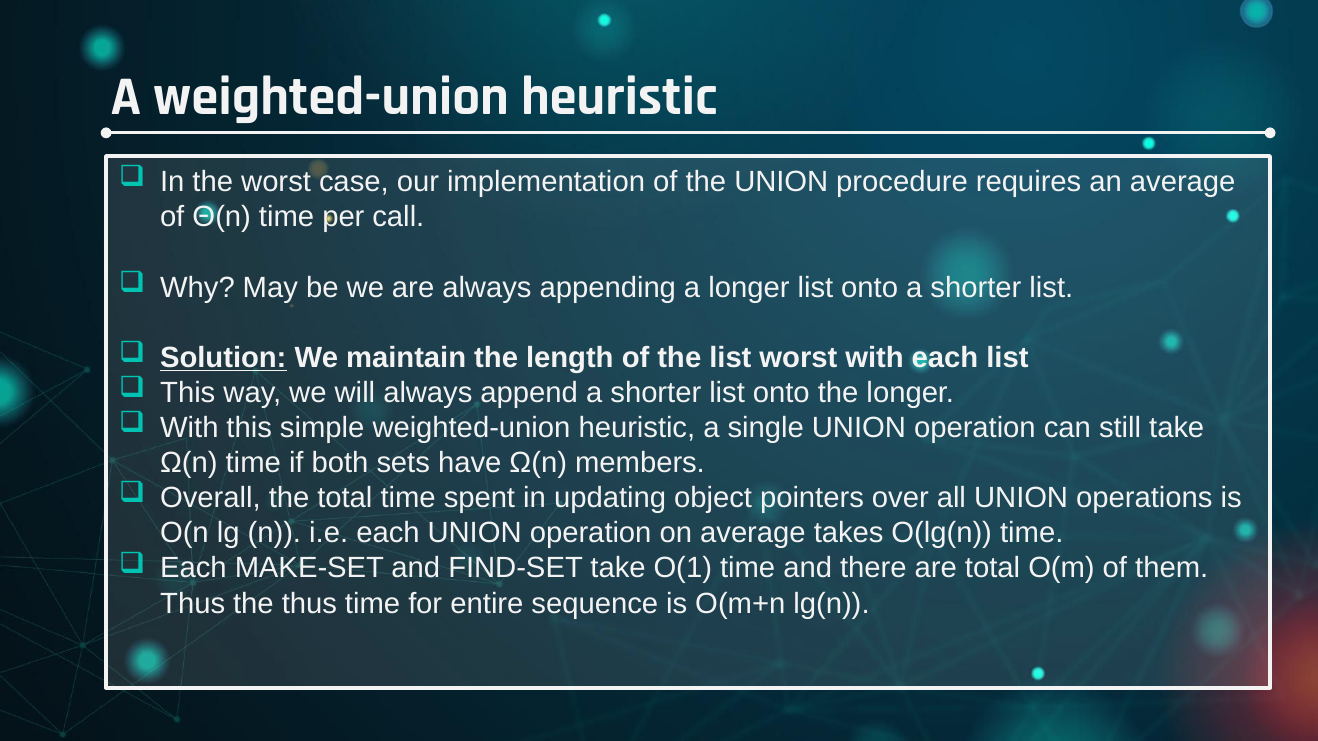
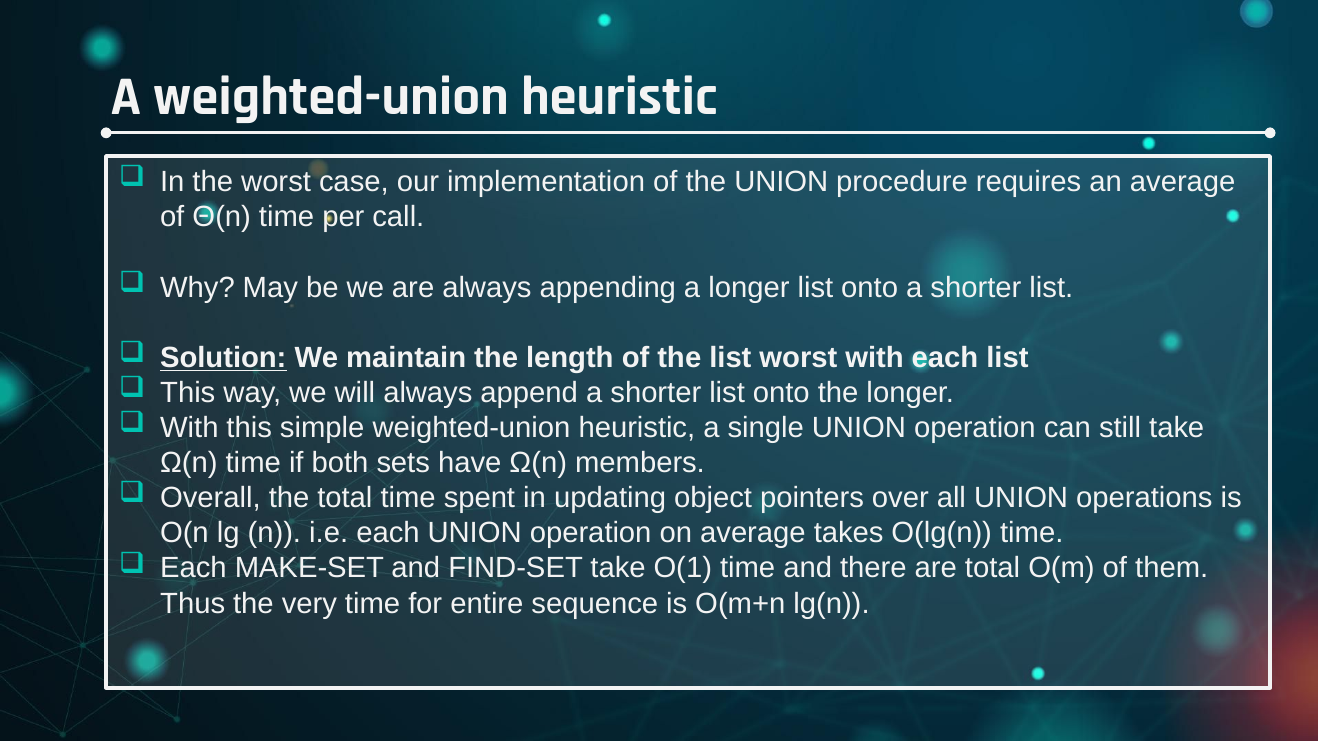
the thus: thus -> very (309, 604)
